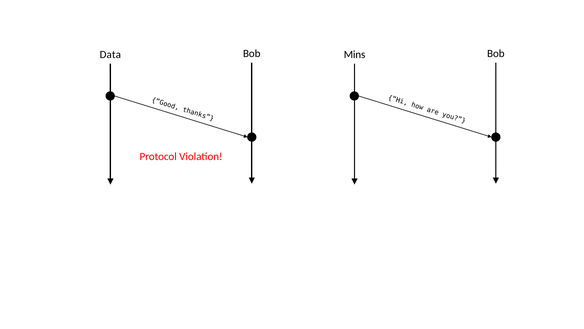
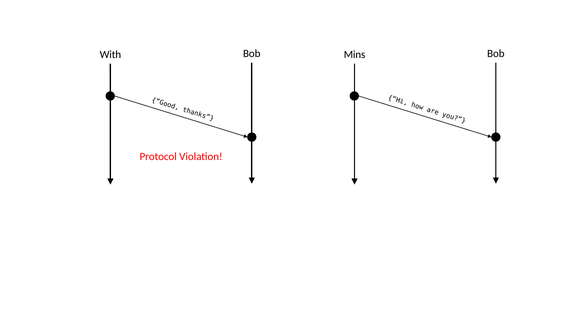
Data: Data -> With (110, 54)
